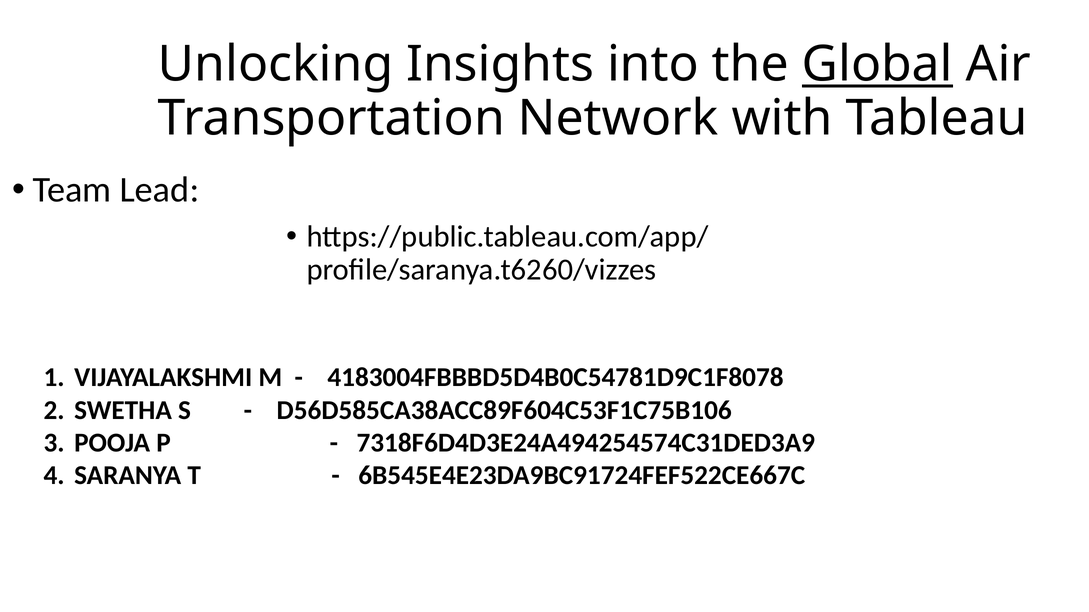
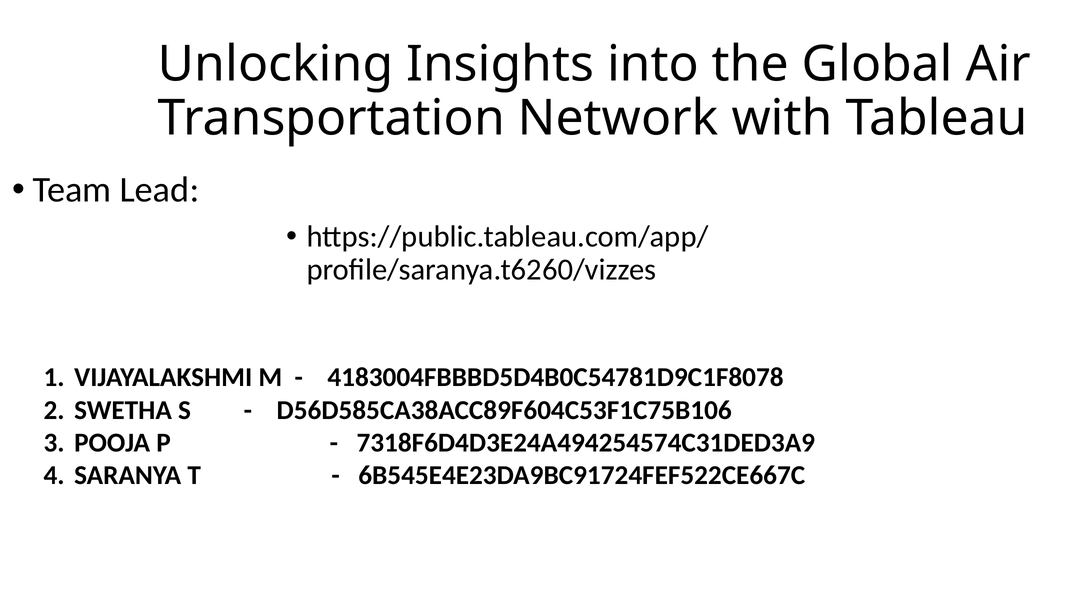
Global underline: present -> none (877, 65)
